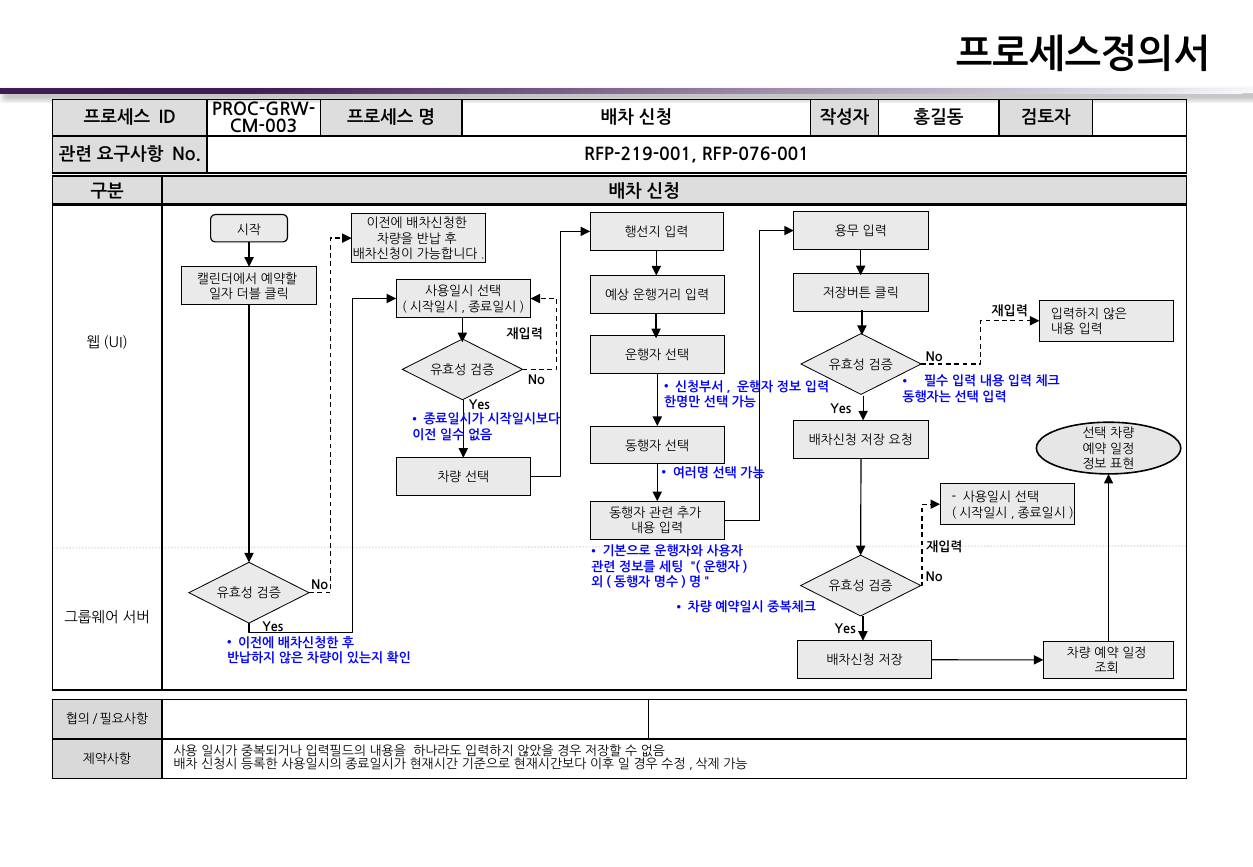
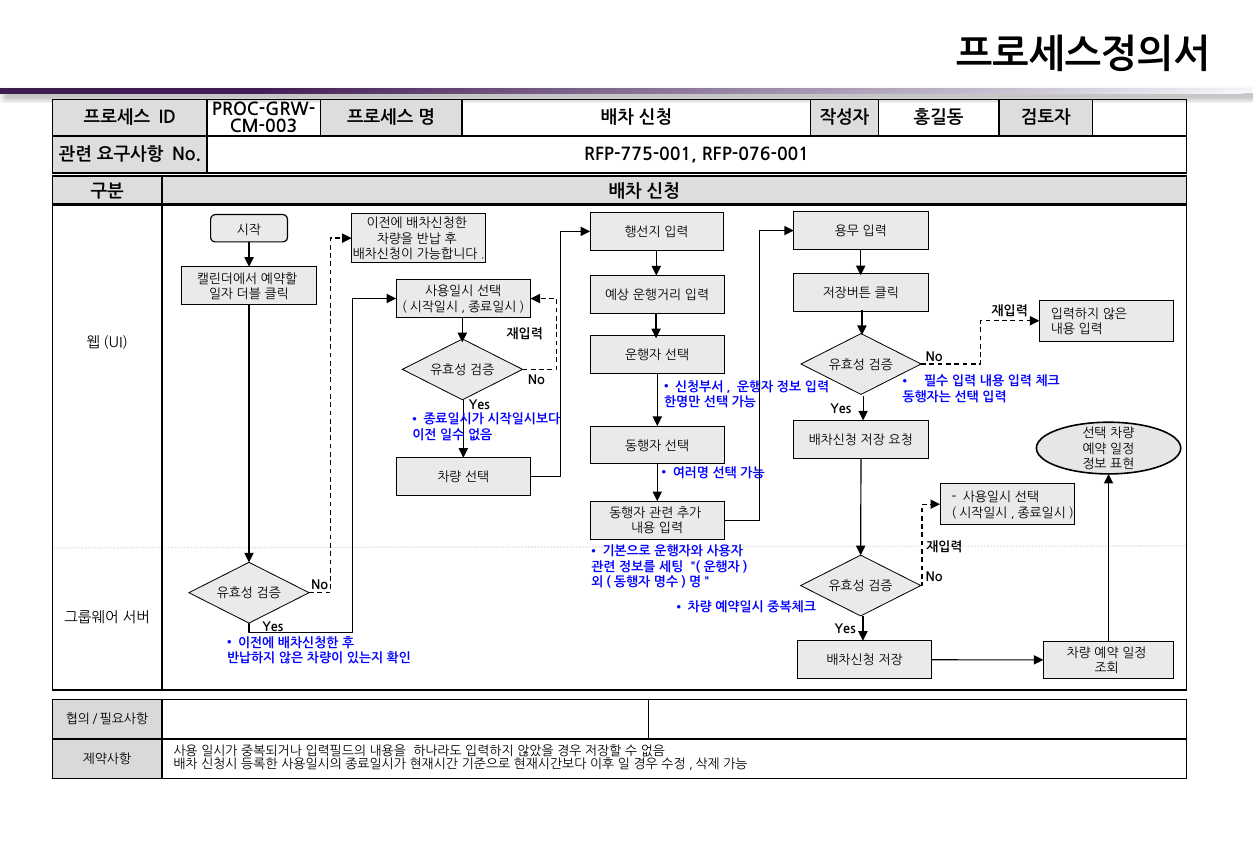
RFP-219-001: RFP-219-001 -> RFP-775-001 (640, 155)
